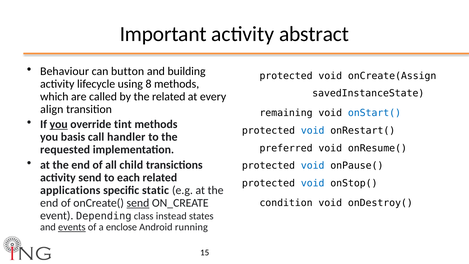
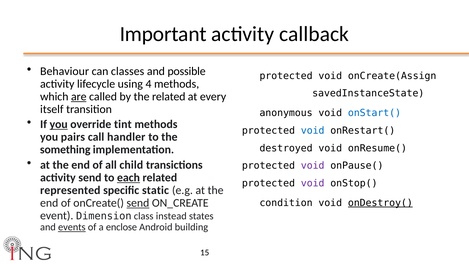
abstract: abstract -> callback (314, 34)
button: button -> classes (128, 71)
building: building -> possible (187, 71)
8: 8 -> 4 (148, 84)
are underline: none -> present (79, 96)
align: align -> itself (52, 109)
remaining: remaining -> anonymous (286, 113)
basis: basis -> pairs (73, 137)
preferred: preferred -> destroyed (286, 148)
requested: requested -> something (65, 150)
void colour: blue -> purple (313, 166)
each underline: none -> present (128, 177)
void colour: blue -> purple (313, 183)
applications: applications -> represented (70, 190)
onDestroy( underline: none -> present (380, 203)
Depending: Depending -> Dimension (104, 216)
running: running -> building (191, 227)
